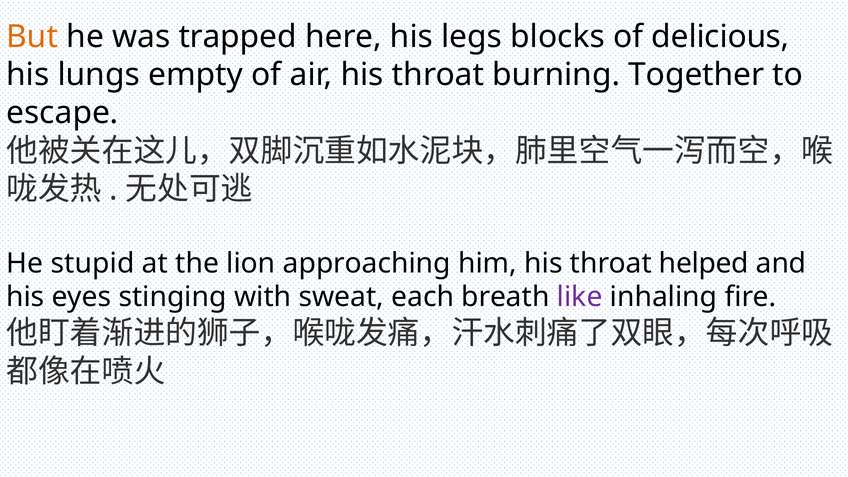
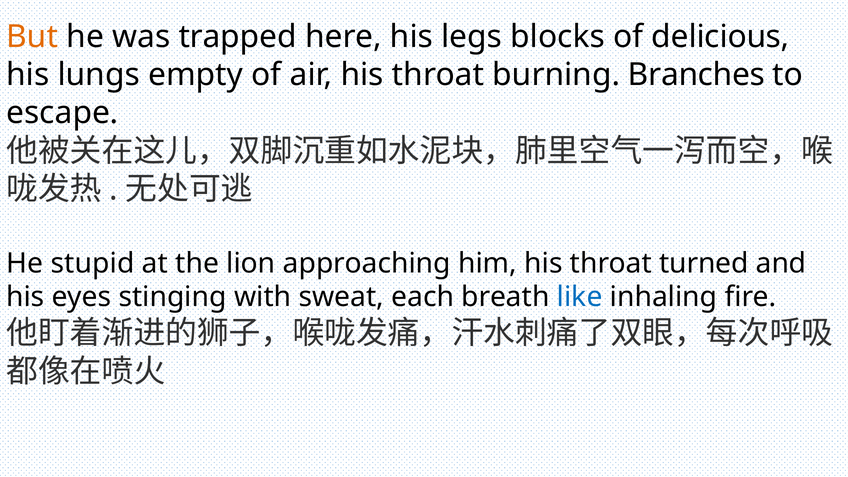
Together: Together -> Branches (696, 75)
helped: helped -> turned (704, 263)
like colour: purple -> blue (580, 297)
